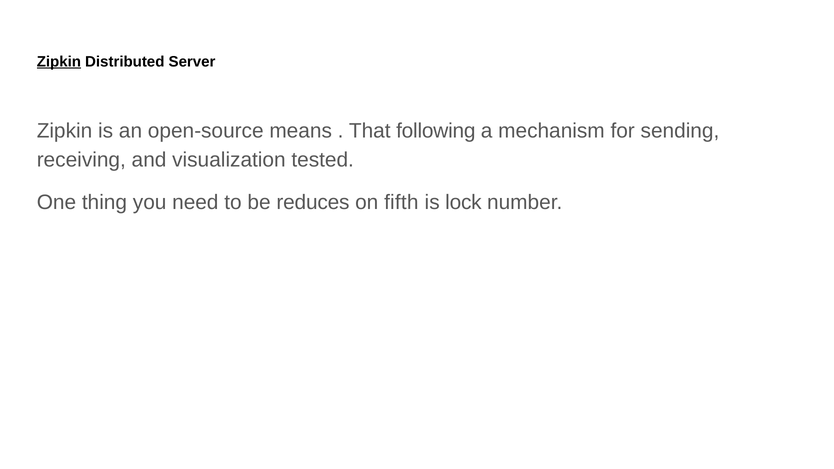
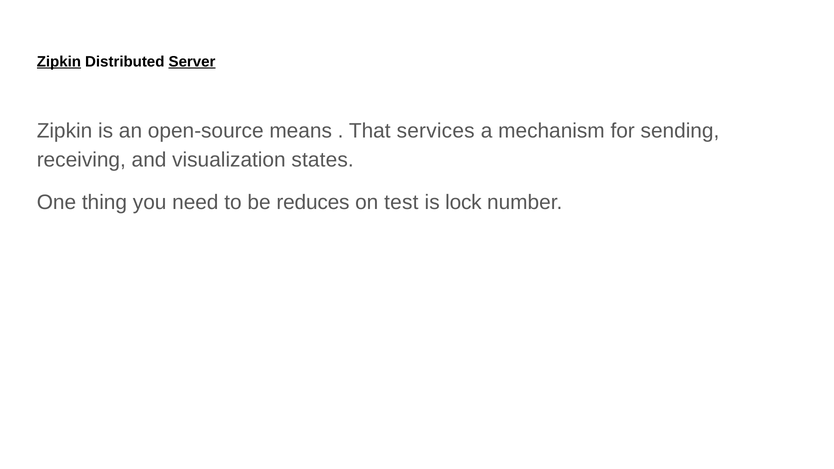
Server underline: none -> present (192, 62)
following: following -> services (436, 131)
tested: tested -> states (323, 160)
fifth: fifth -> test (401, 203)
